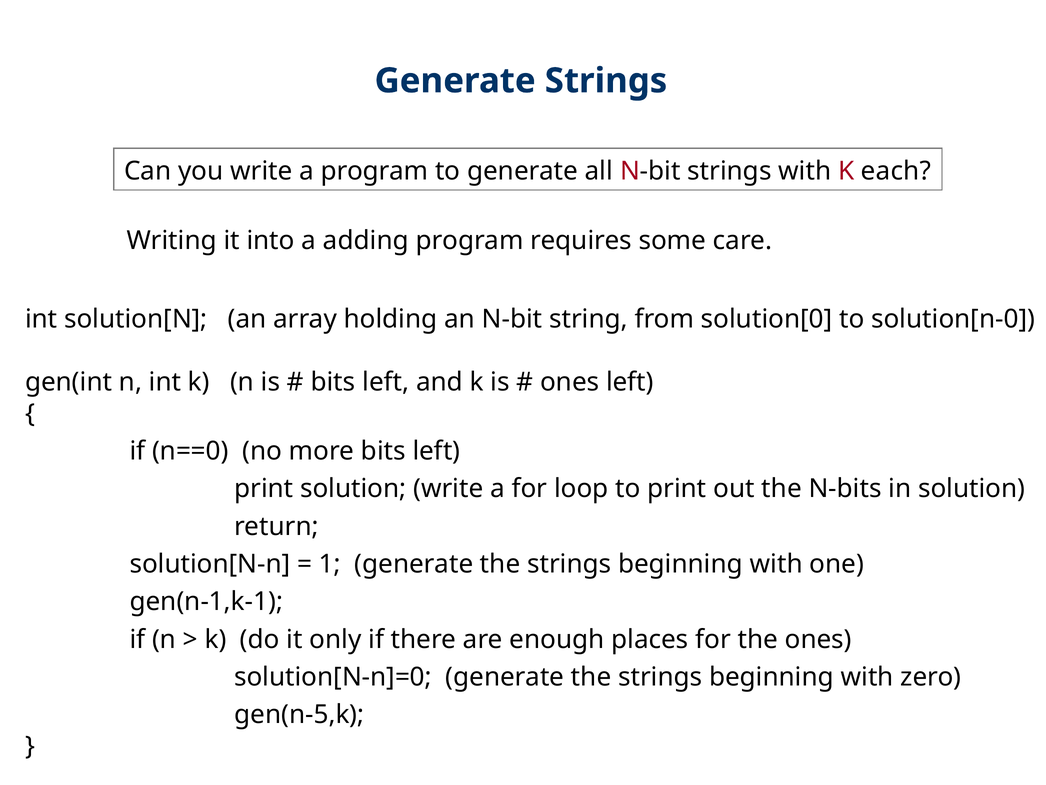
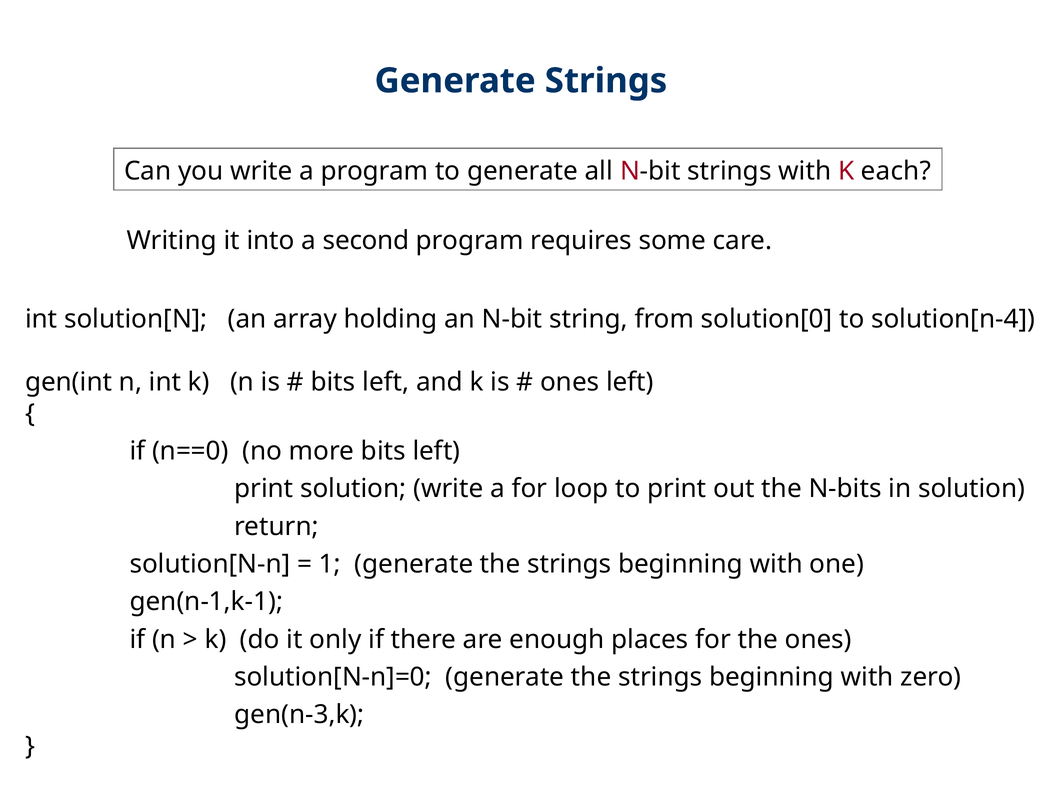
adding: adding -> second (366, 241)
solution[n-0: solution[n-0 -> solution[n-4 (953, 319)
gen(n-5,k: gen(n-5,k -> gen(n-3,k (299, 714)
